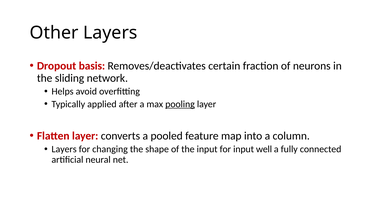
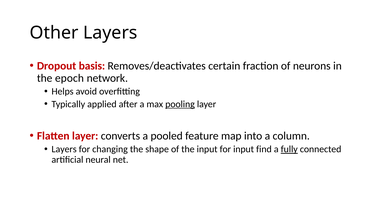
sliding: sliding -> epoch (69, 78)
well: well -> find (264, 149)
fully underline: none -> present (289, 149)
